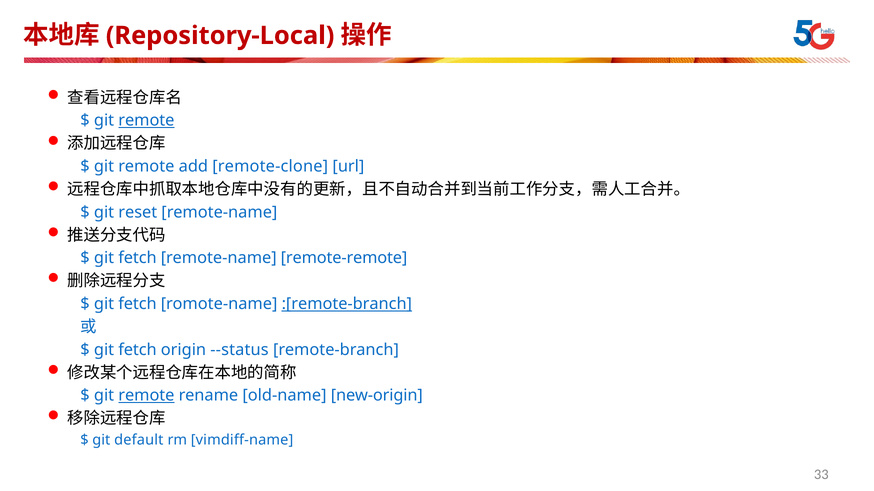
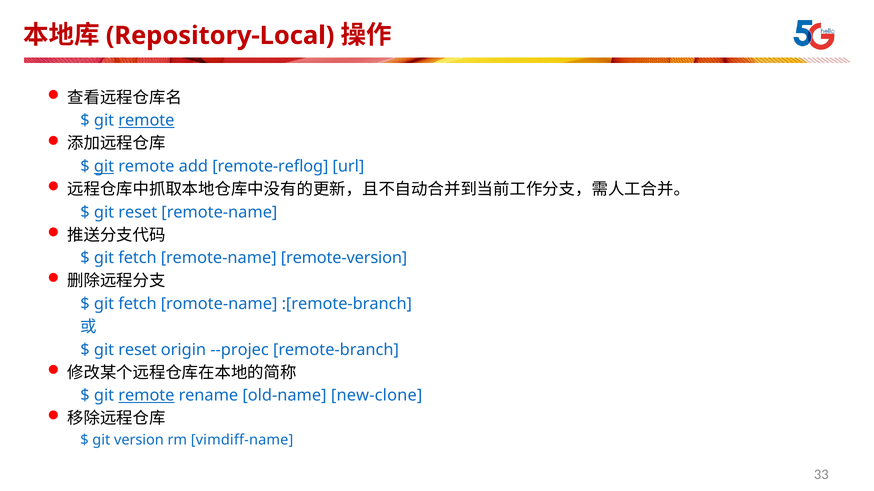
git underline: none -> present (104, 167)
remote-clone: remote-clone -> remote-reflog (270, 167)
remote-remote: remote-remote -> remote-version (344, 258)
:[remote-branch underline: present -> none (347, 304)
fetch: fetch -> reset (138, 350)
--status: --status -> --projec (240, 350)
new-origin: new-origin -> new-clone (377, 396)
default: default -> version (139, 440)
